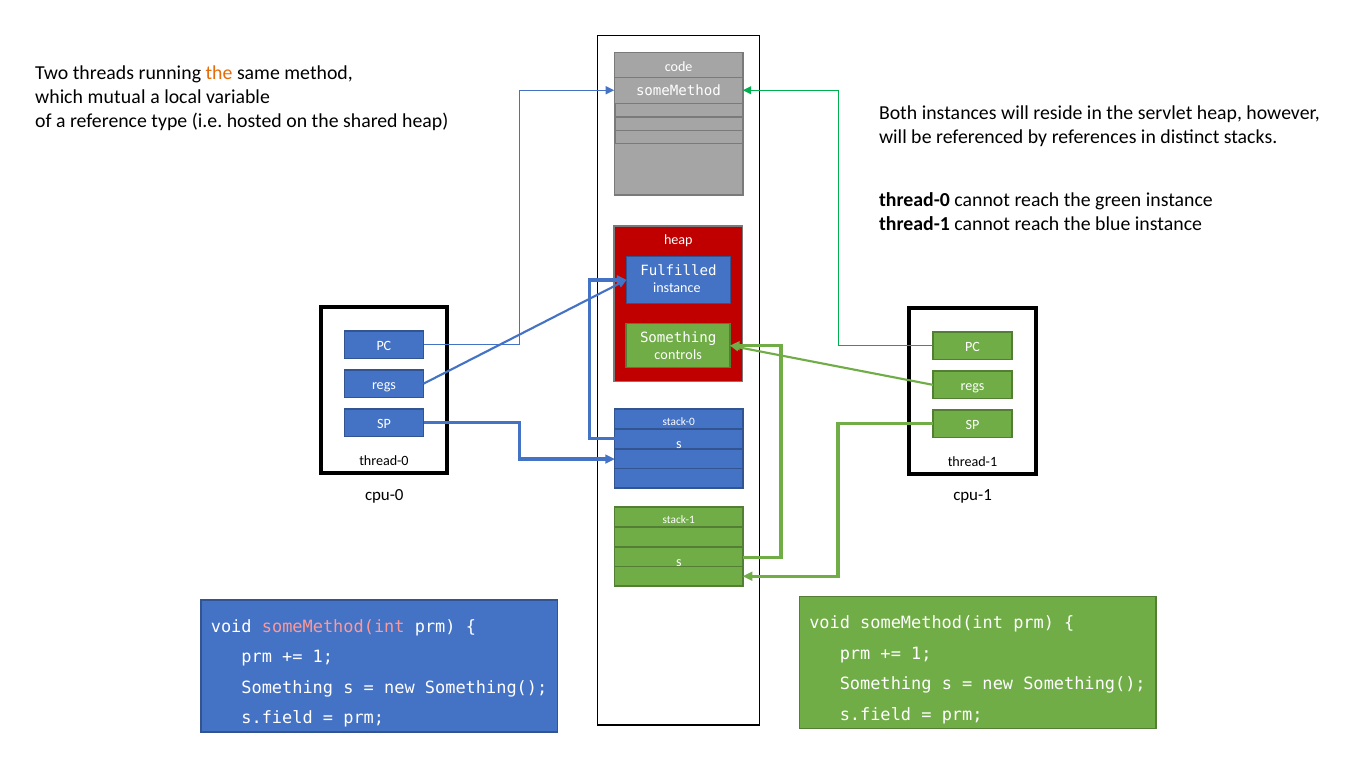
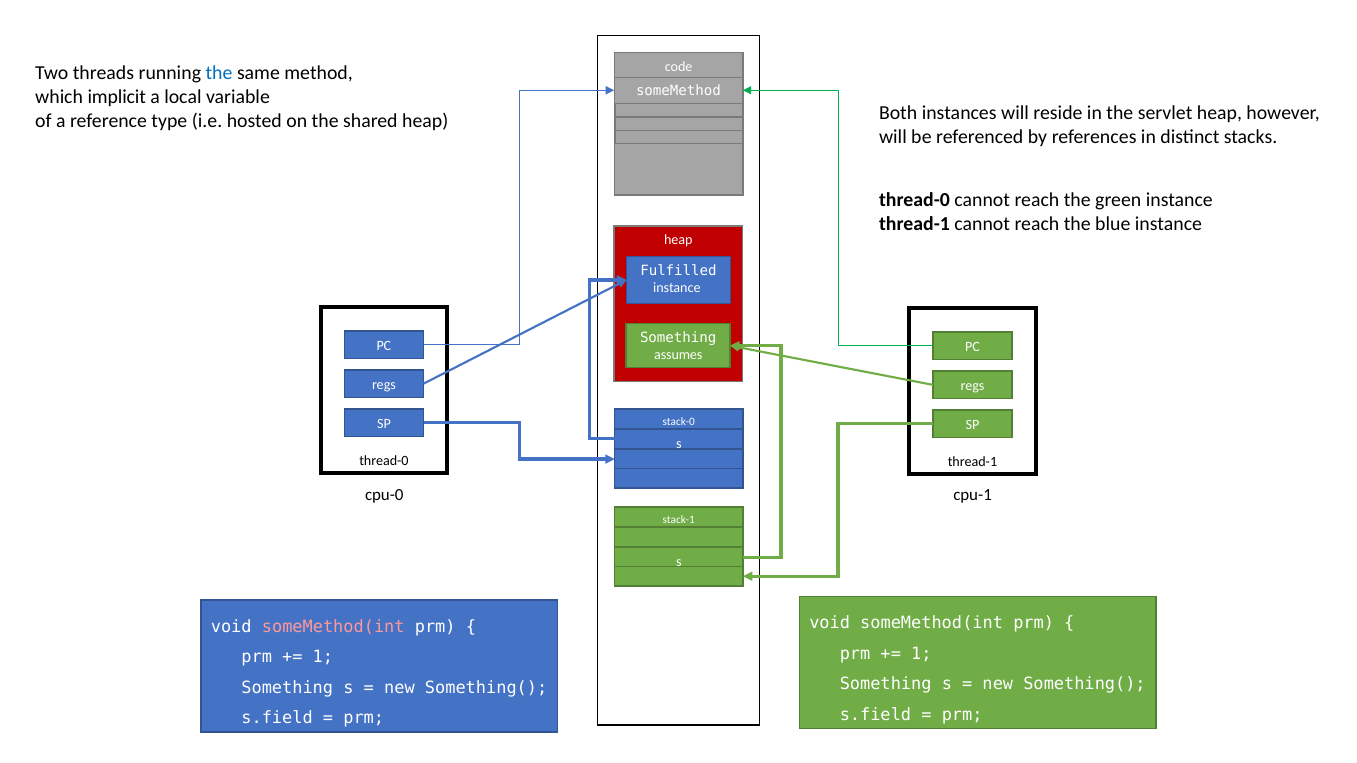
the colour: orange -> blue (219, 73)
mutual: mutual -> implicit (117, 97)
controls: controls -> assumes (678, 355)
